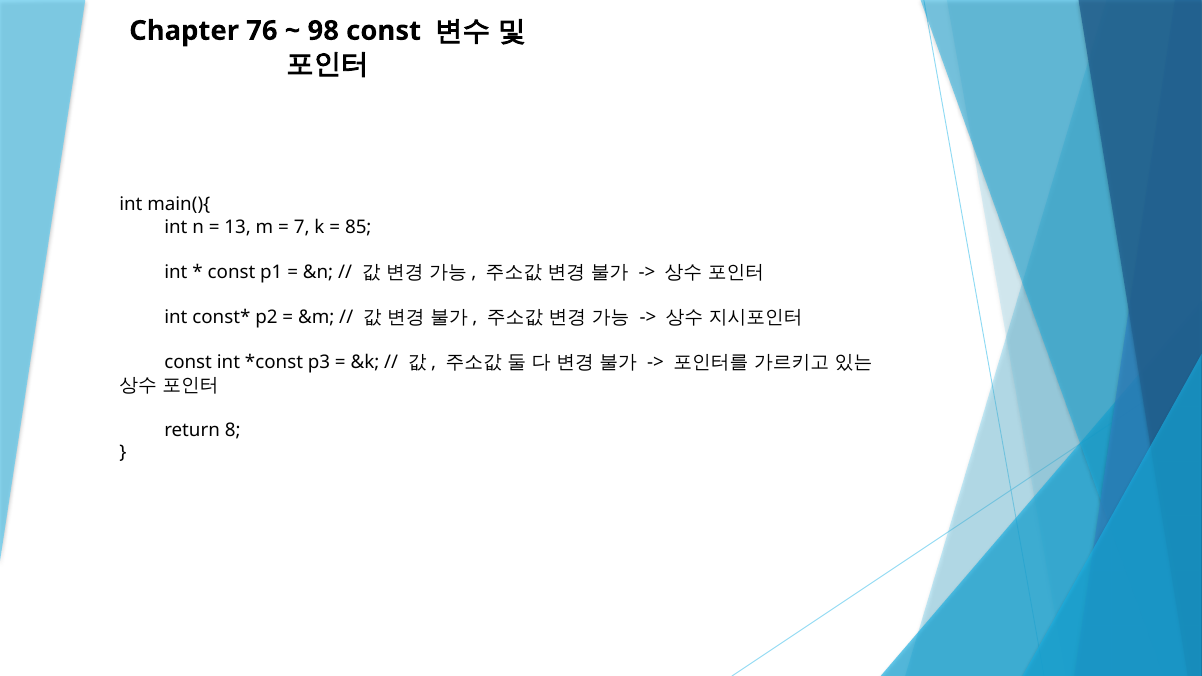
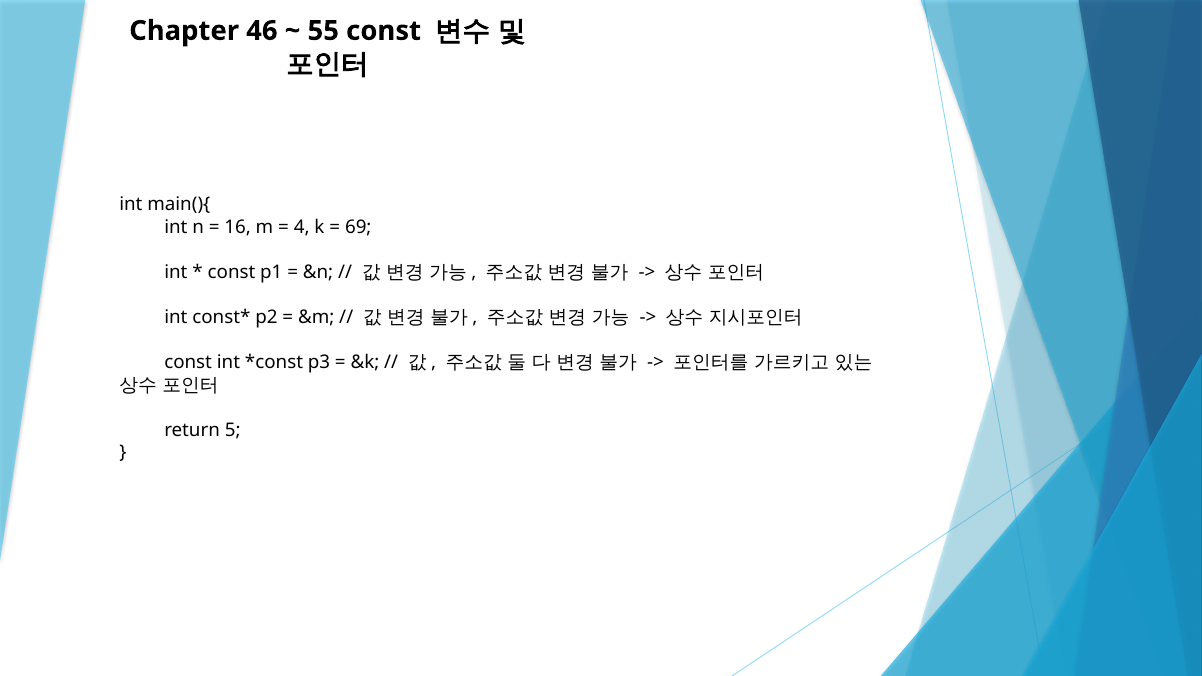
76: 76 -> 46 (262, 31)
98: 98 -> 55 (323, 31)
13: 13 -> 16 (238, 227)
7: 7 -> 4 (302, 227)
85: 85 -> 69 (358, 227)
8: 8 -> 5 (233, 430)
